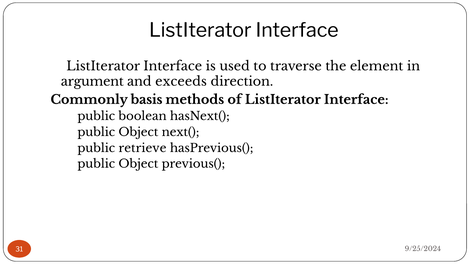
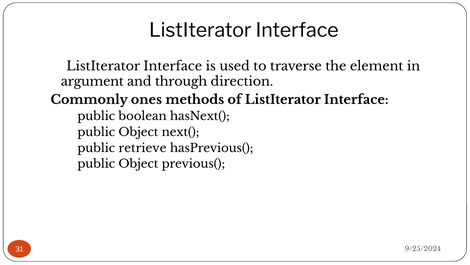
exceeds: exceeds -> through (181, 81)
basis: basis -> ones (146, 99)
